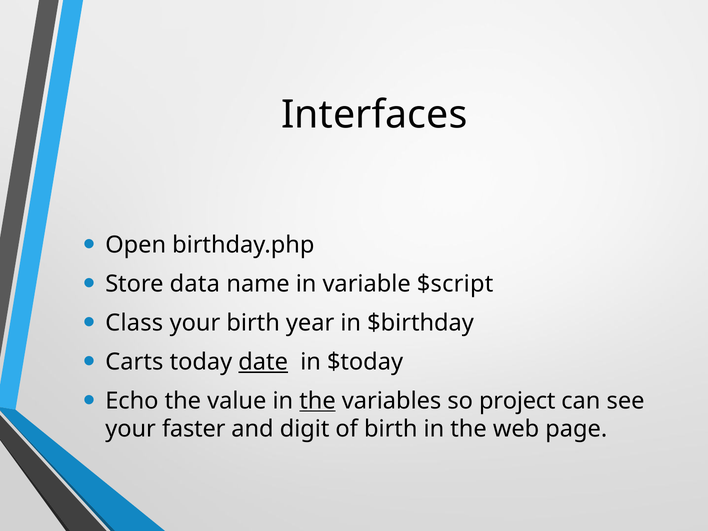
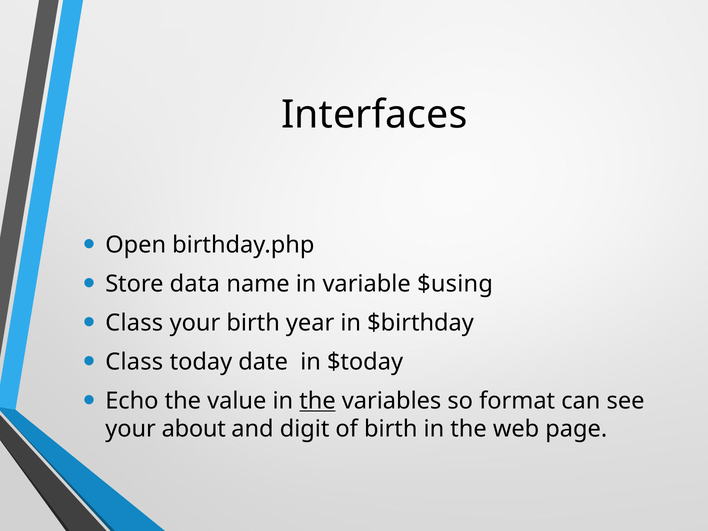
$script: $script -> $using (455, 284)
Carts: Carts -> Class (134, 362)
date underline: present -> none (263, 362)
project: project -> format (517, 401)
faster: faster -> about (194, 429)
